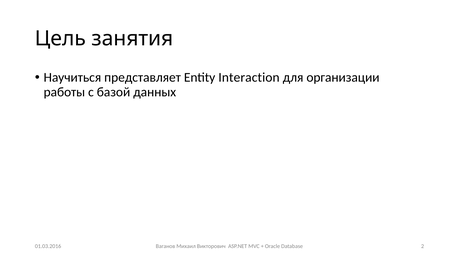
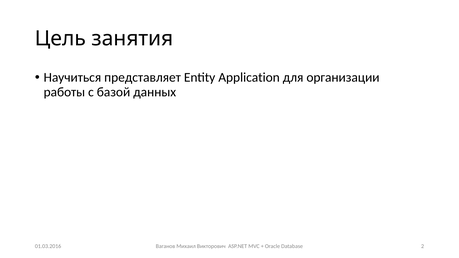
Interaction: Interaction -> Application (249, 78)
